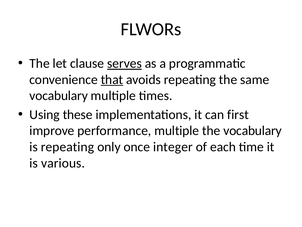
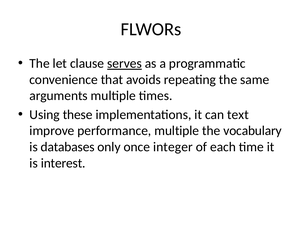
that underline: present -> none (112, 79)
vocabulary: vocabulary -> arguments (59, 96)
first: first -> text (238, 114)
is repeating: repeating -> databases (68, 147)
various: various -> interest (63, 163)
